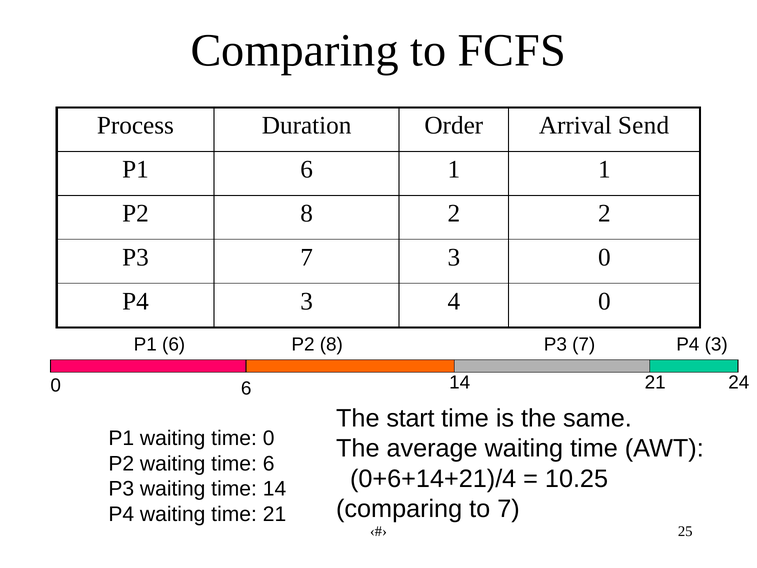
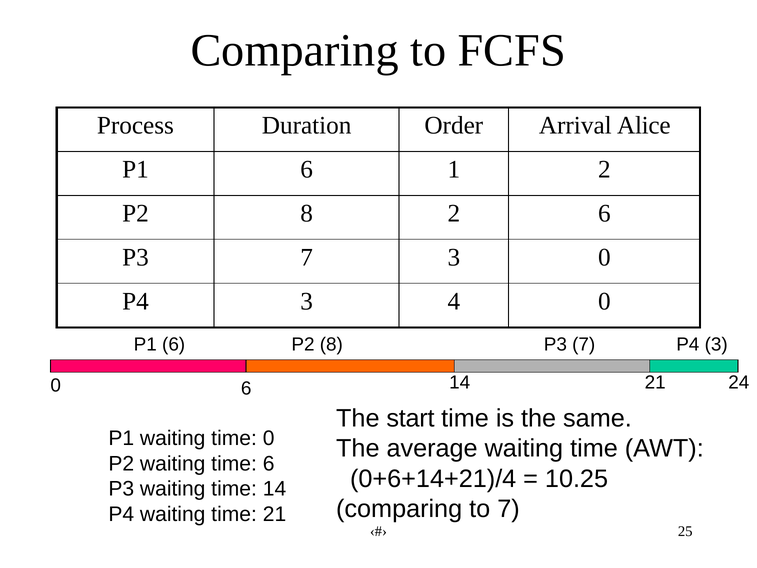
Send: Send -> Alice (644, 125)
1 1: 1 -> 2 (604, 169)
2 2: 2 -> 6 (604, 213)
